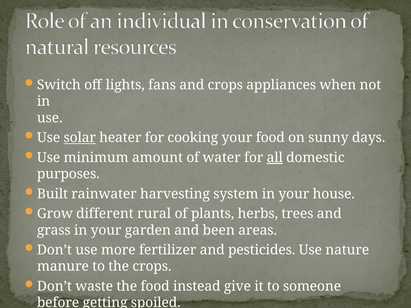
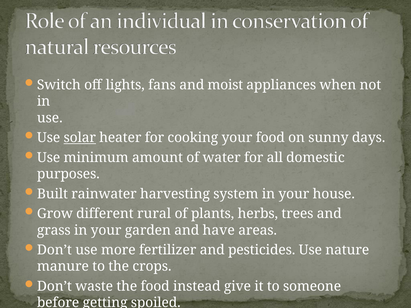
and crops: crops -> moist (225, 85)
all underline: present -> none (275, 158)
been: been -> have (219, 230)
